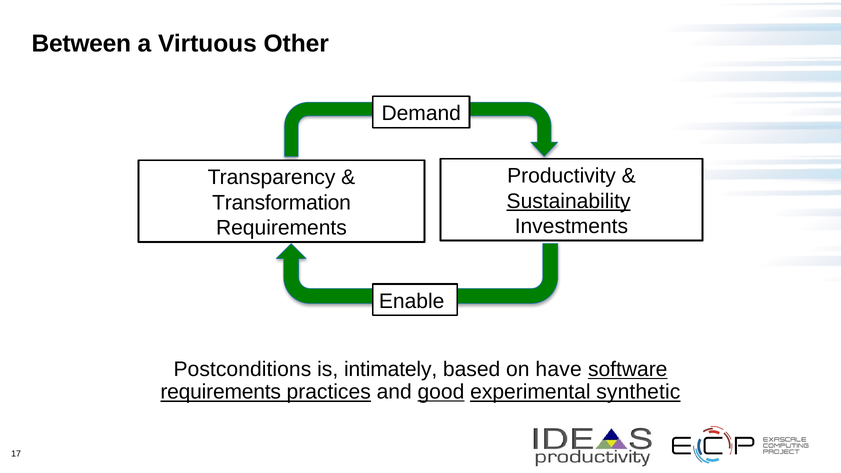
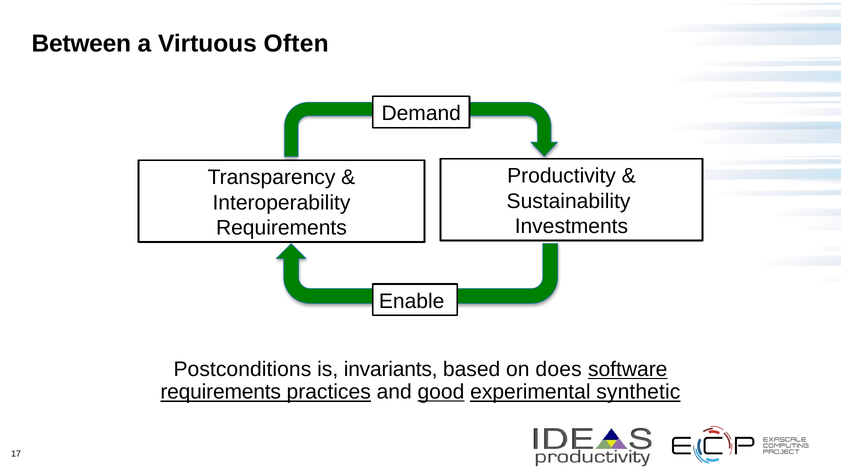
Other: Other -> Often (296, 43)
Sustainability underline: present -> none (569, 201)
Transformation: Transformation -> Interoperability (281, 203)
intimately: intimately -> invariants (391, 369)
have: have -> does (559, 369)
